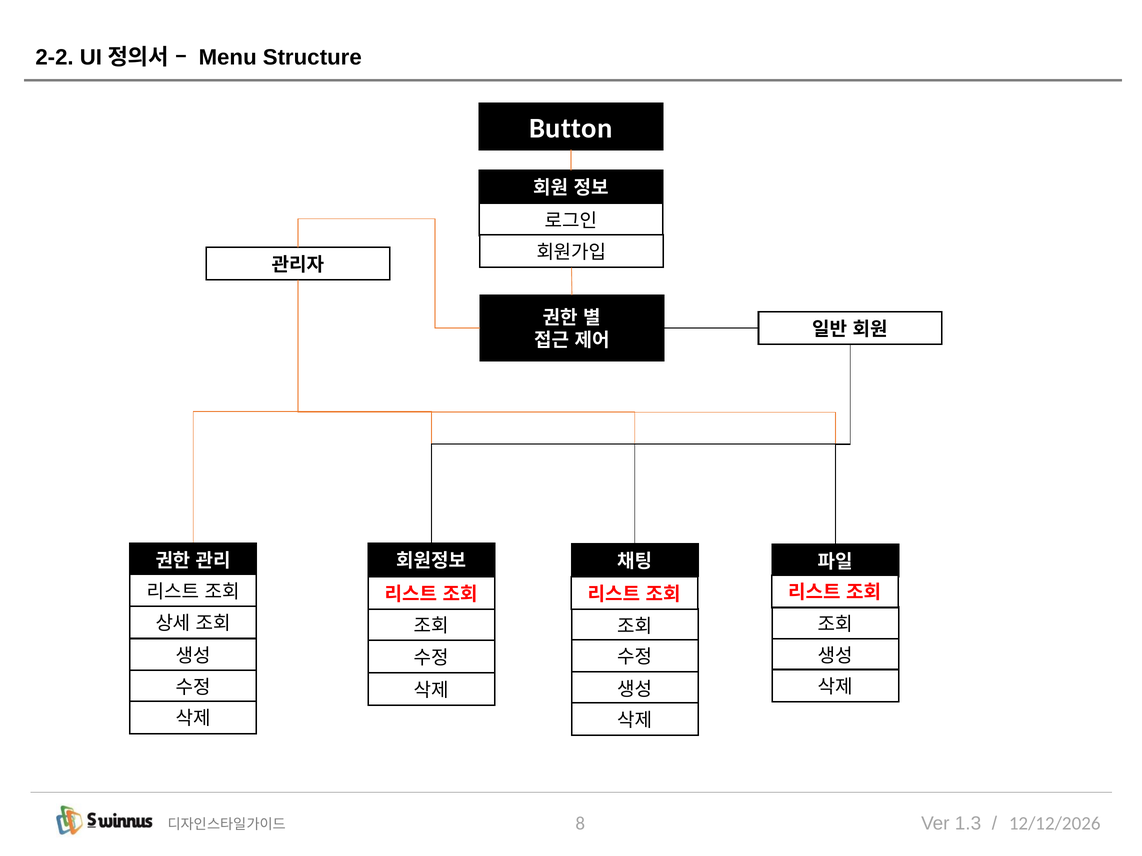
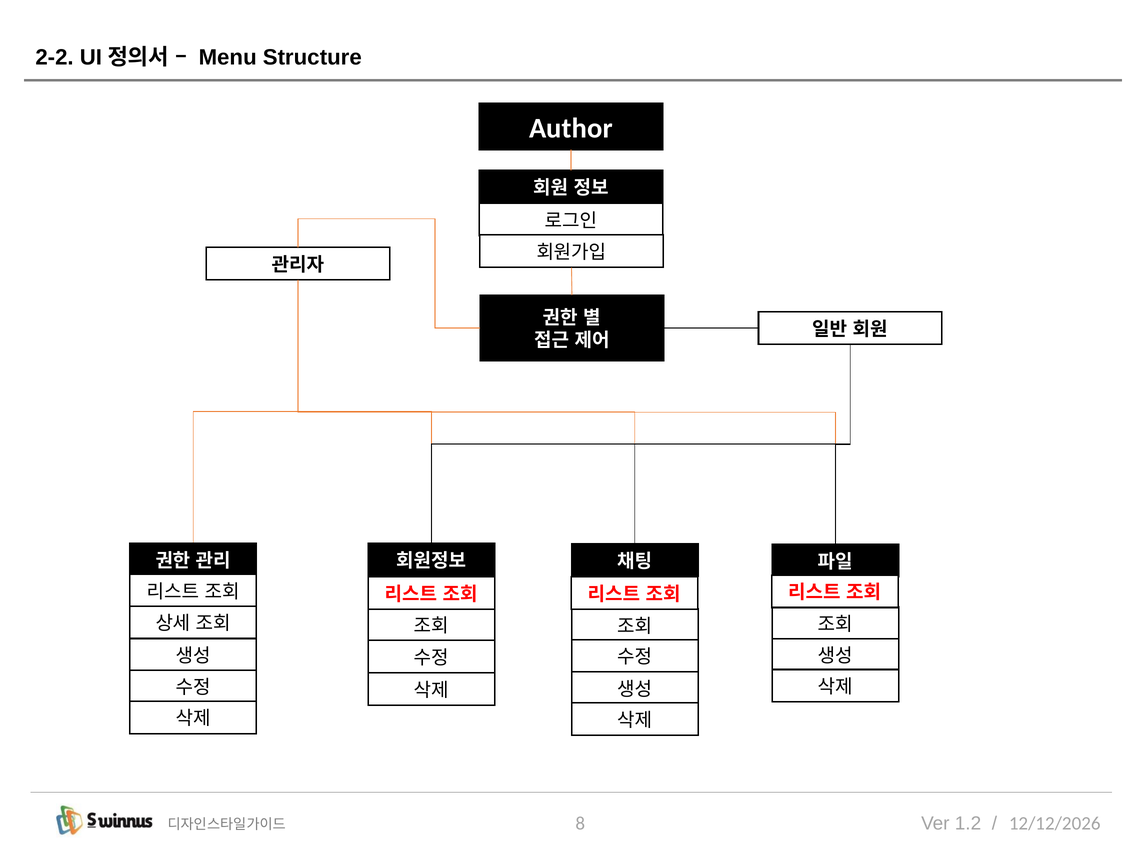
Button: Button -> Author (571, 128)
1.3: 1.3 -> 1.2 (968, 824)
